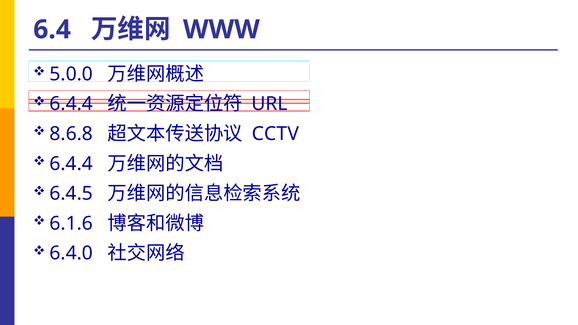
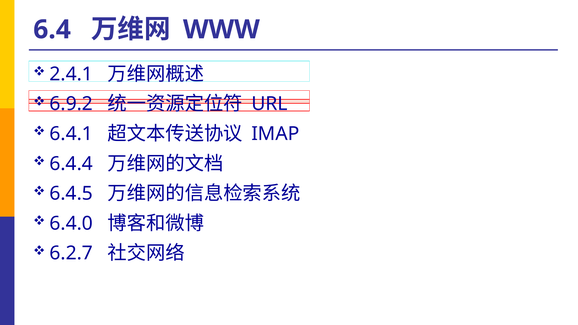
5.0.0: 5.0.0 -> 2.4.1 (71, 74)
6.4.4: 6.4.4 -> 6.9.2 (71, 104)
8.6.8: 8.6.8 -> 6.4.1 (71, 134)
CCTV: CCTV -> IMAP (275, 134)
6.1.6: 6.1.6 -> 6.4.0 (71, 223)
6.4.0: 6.4.0 -> 6.2.7 (71, 253)
